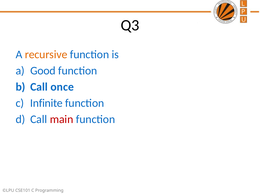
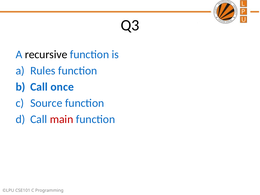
recursive colour: orange -> black (46, 55)
Good: Good -> Rules (43, 71)
Infinite: Infinite -> Source (46, 103)
